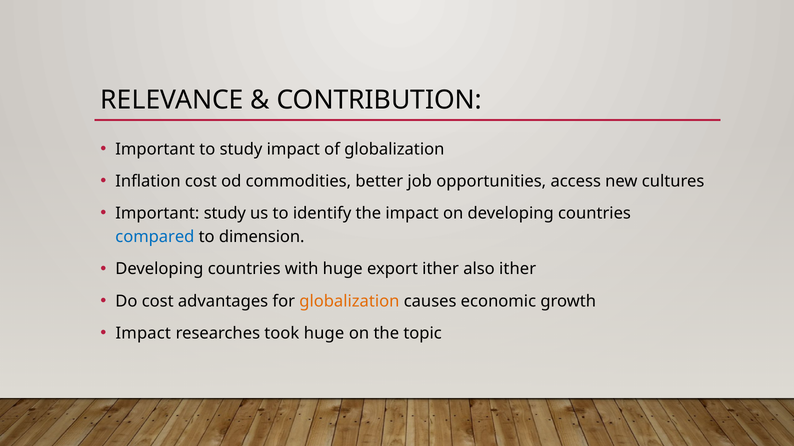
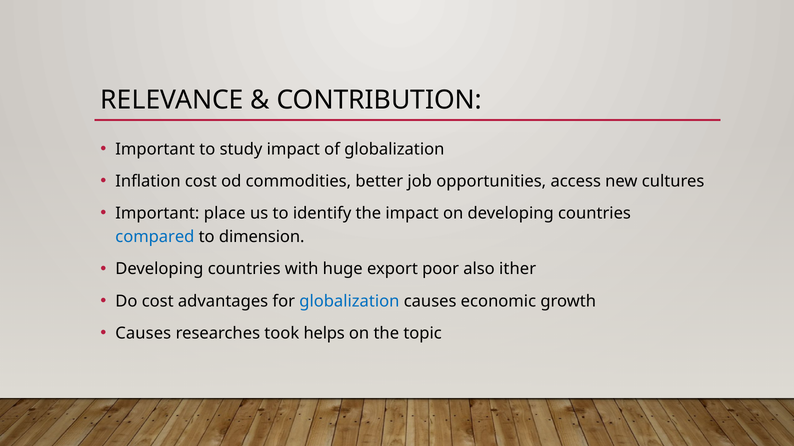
Important study: study -> place (225, 213)
export ither: ither -> poor (441, 269)
globalization colour: orange -> blue (349, 301)
Impact: Impact -> Causes (143, 334)
took huge: huge -> helps (324, 334)
